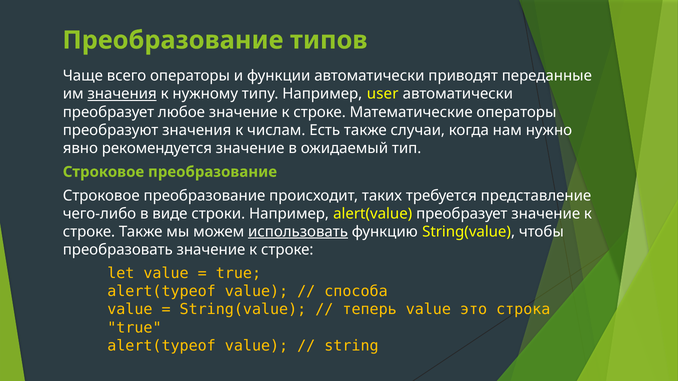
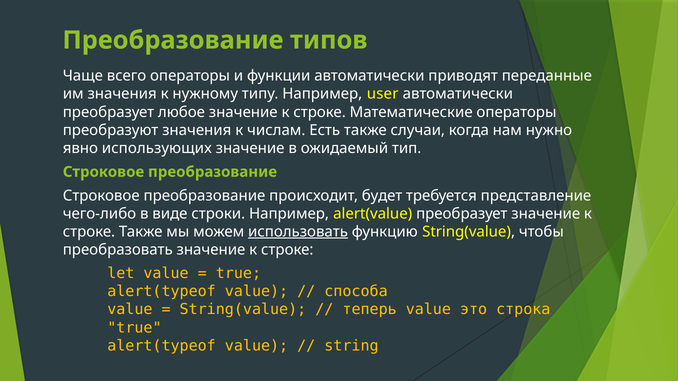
значения underline: present -> none (122, 94)
рекомендуется: рекомендуется -> использующих (157, 148)
таких: таких -> будет (382, 196)
